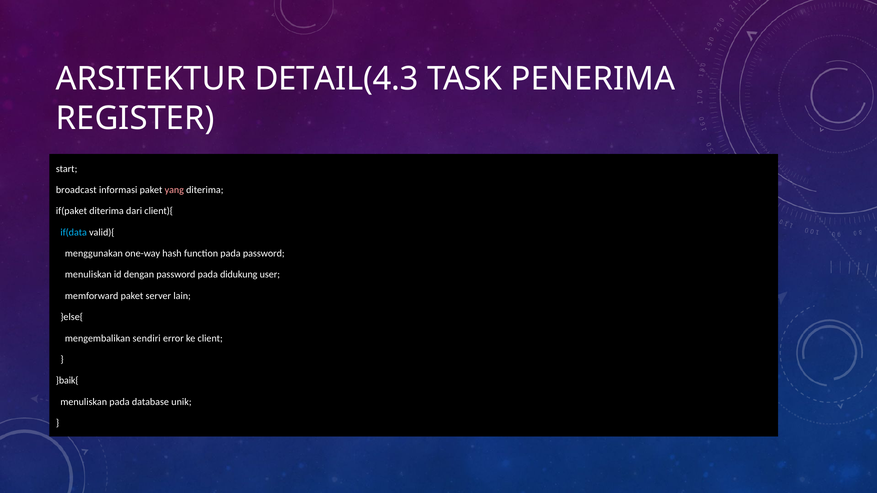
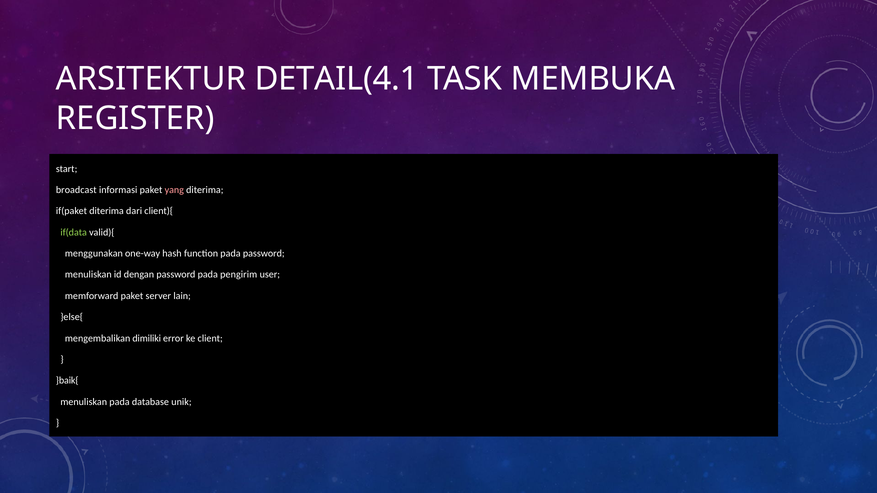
DETAIL(4.3: DETAIL(4.3 -> DETAIL(4.1 (337, 79)
PENERIMA: PENERIMA -> MEMBUKA (593, 79)
if(data colour: light blue -> light green (74, 232)
didukung: didukung -> pengirim (239, 275)
sendiri: sendiri -> dimiliki (147, 338)
